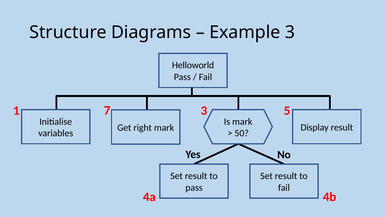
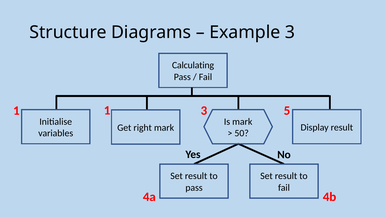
Helloworld: Helloworld -> Calculating (193, 65)
1 7: 7 -> 1 (107, 111)
